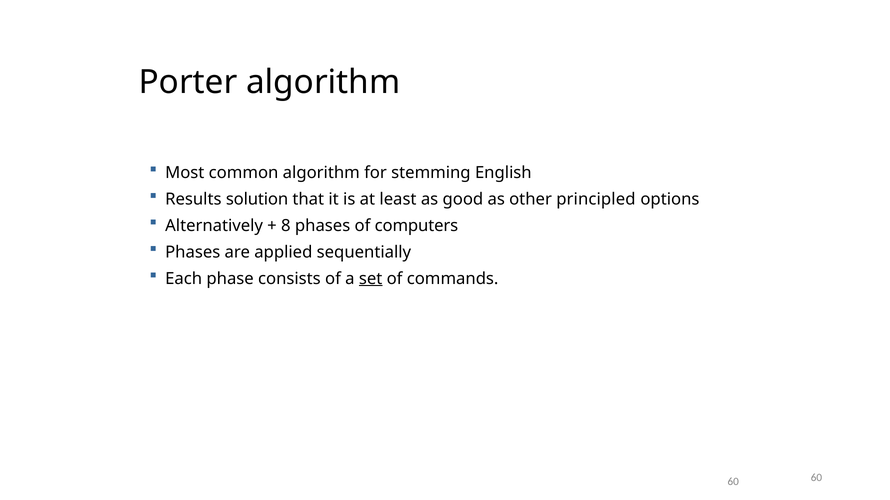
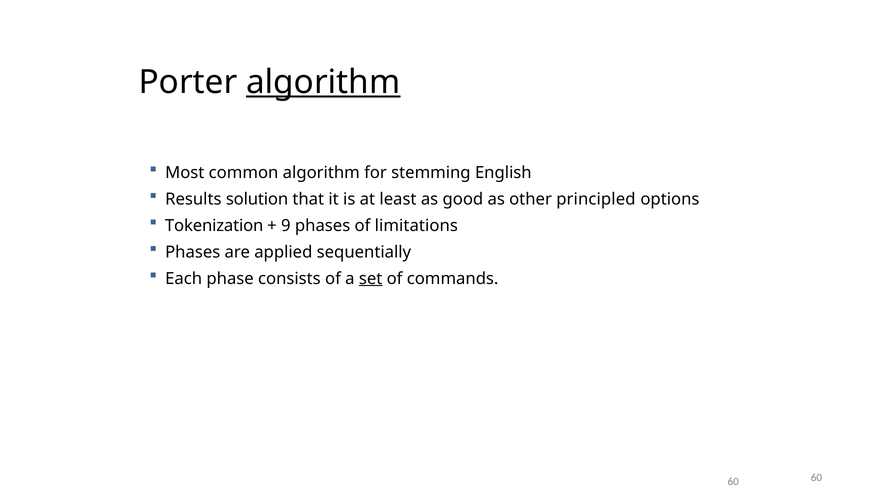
algorithm underline: none -> present (323, 82)
Alternatively: Alternatively -> Tokenization (214, 226)
8: 8 -> 9 (286, 226)
computers: computers -> limitations (416, 226)
